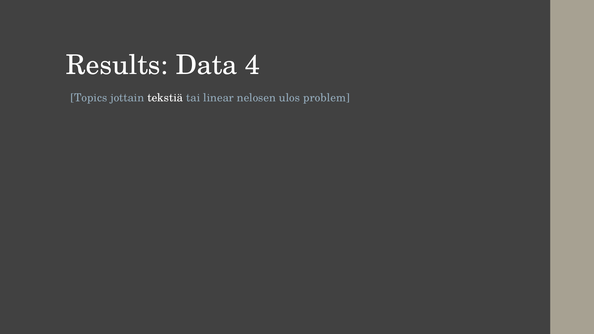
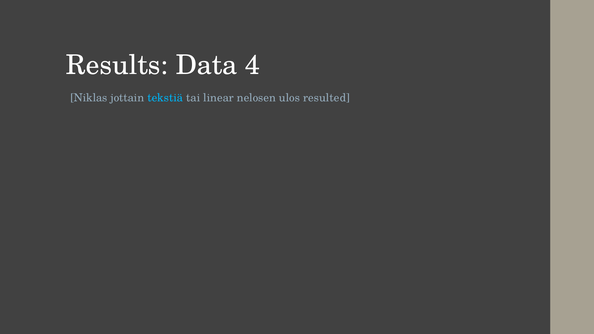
Topics: Topics -> Niklas (89, 98)
tekstiä colour: white -> light blue (165, 98)
problem: problem -> resulted (326, 98)
